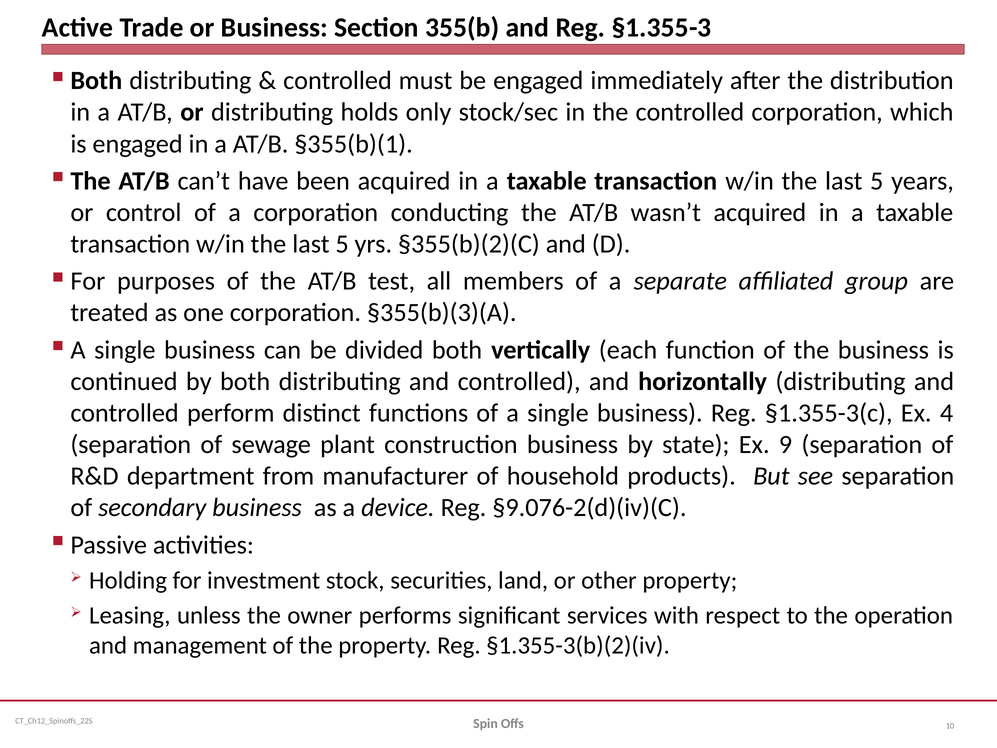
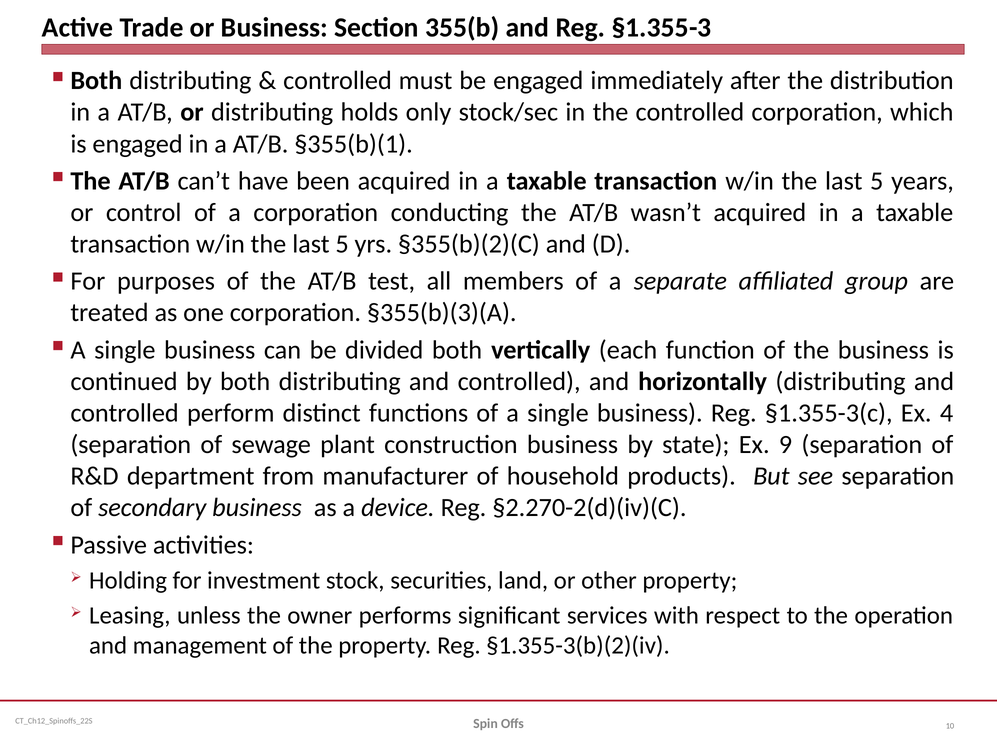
§9.076-2(d)(iv)(C: §9.076-2(d)(iv)(C -> §2.270-2(d)(iv)(C (589, 508)
